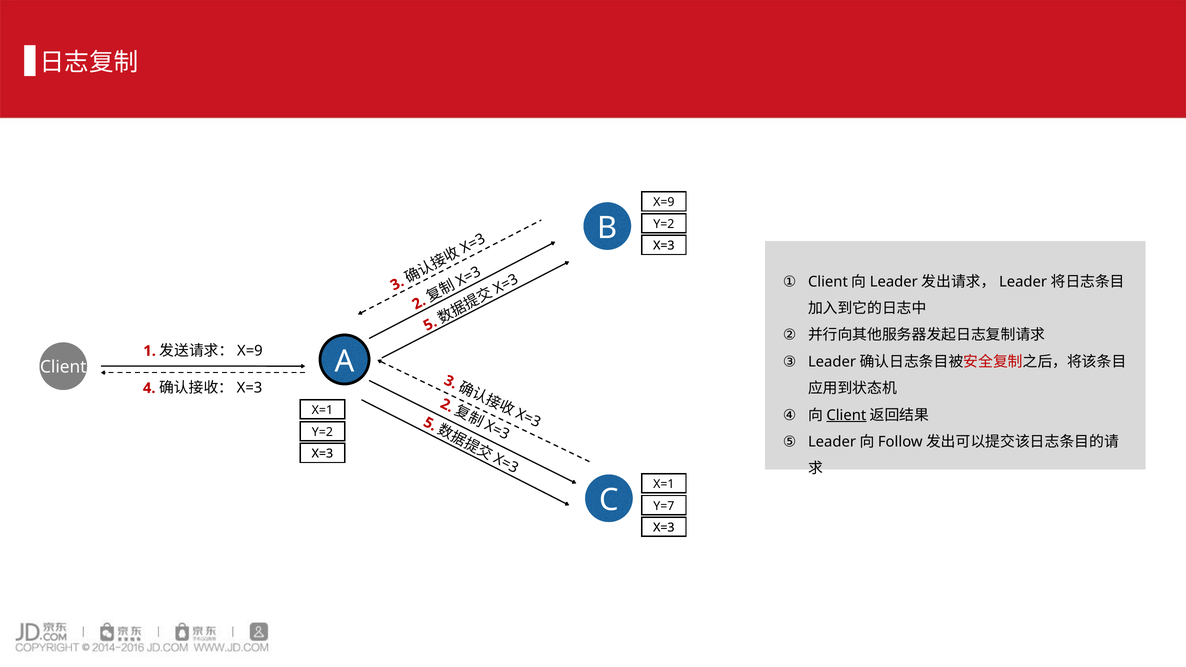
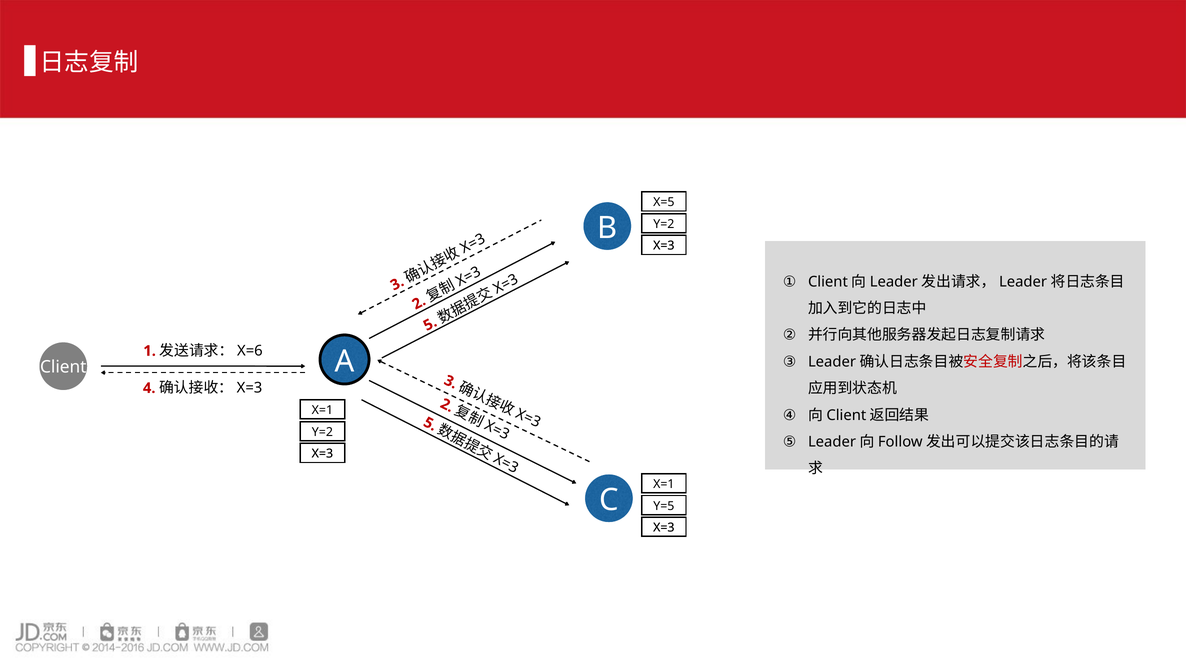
X=9: X=9 -> X=5 (664, 202)
X=9: X=9 -> X=6 (250, 351)
Client underline: present -> none (846, 415)
Y=7: Y=7 -> Y=5 (664, 506)
